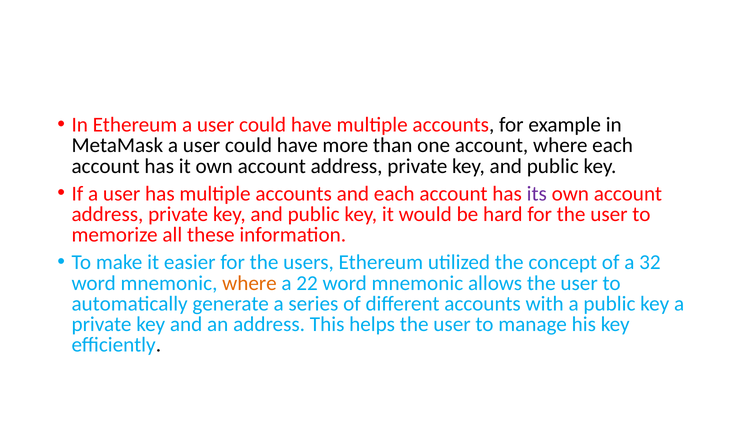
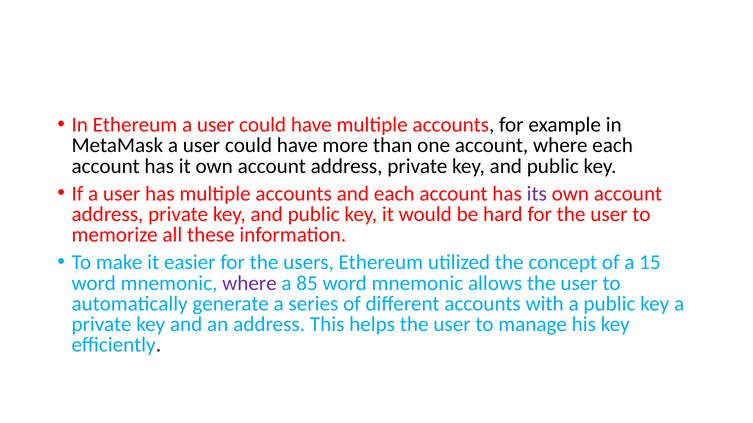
32: 32 -> 15 (650, 263)
where colour: orange -> purple (249, 283)
22: 22 -> 85 (307, 283)
